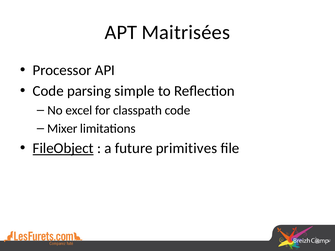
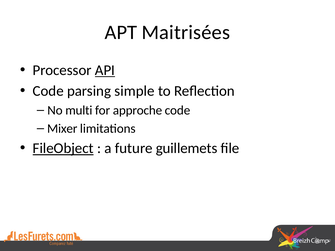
API underline: none -> present (105, 70)
excel: excel -> multi (79, 110)
classpath: classpath -> approche (137, 110)
primitives: primitives -> guillemets (187, 148)
